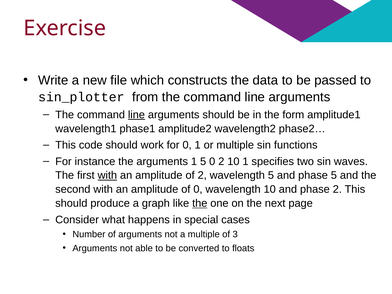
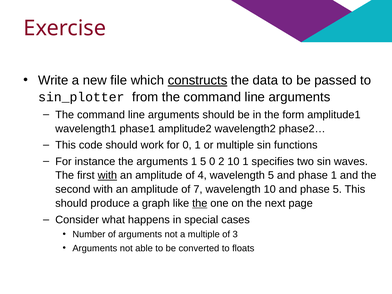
constructs underline: none -> present (198, 80)
line underline: present -> none (136, 115)
of 2: 2 -> 4 (202, 175)
phase 5: 5 -> 1 (334, 175)
of 0: 0 -> 7 (198, 189)
phase 2: 2 -> 5 (337, 189)
